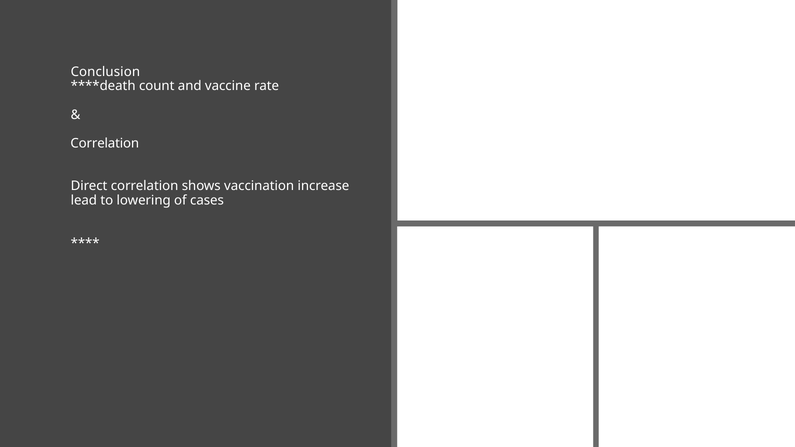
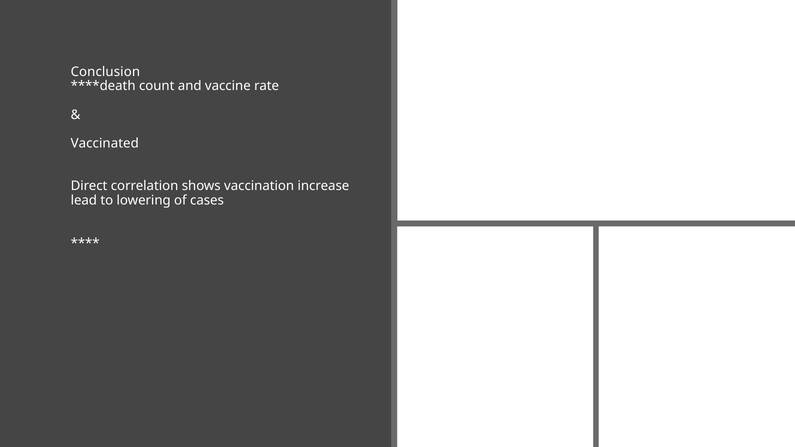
Correlation: Correlation -> Vaccinated (105, 143)
